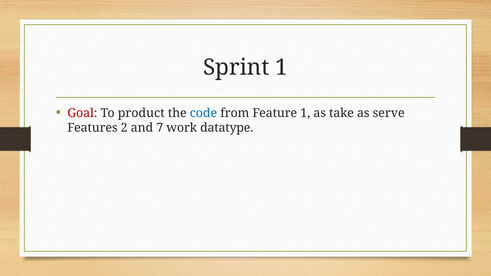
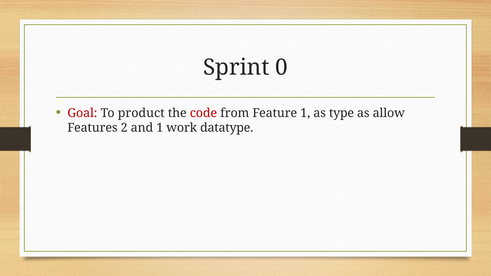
Sprint 1: 1 -> 0 (281, 67)
code colour: blue -> red (203, 113)
take: take -> type (342, 113)
serve: serve -> allow (389, 113)
and 7: 7 -> 1 (160, 128)
